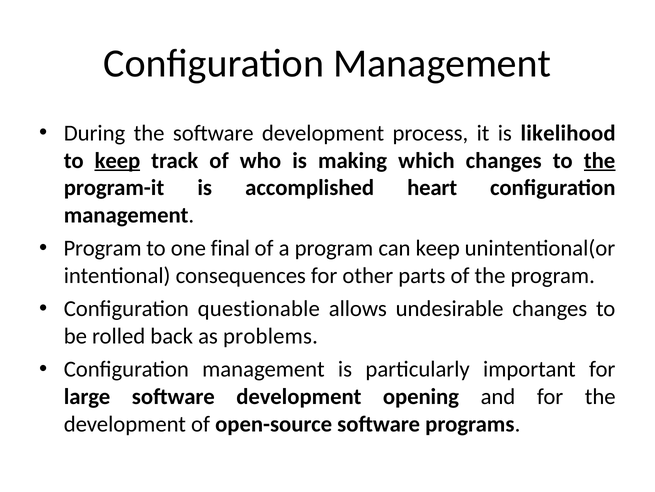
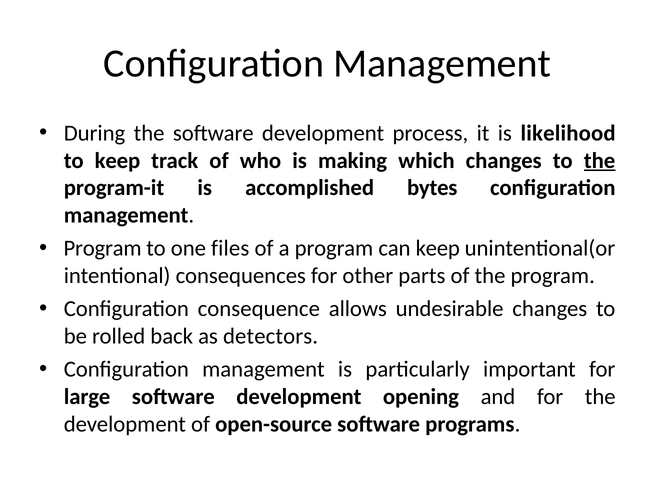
keep underline: present -> none (117, 160)
heart: heart -> bytes (432, 188)
final: final -> files (230, 248)
questionable: questionable -> consequence (259, 308)
problems: problems -> detectors (271, 336)
